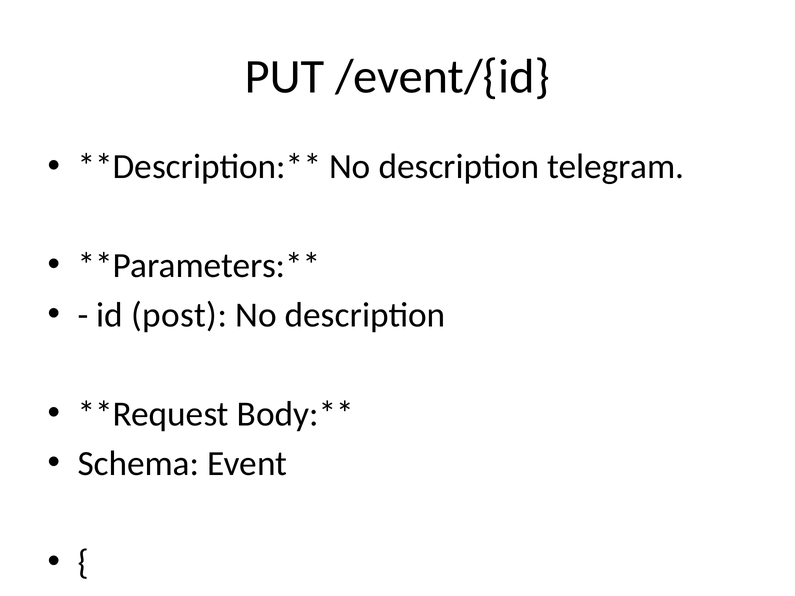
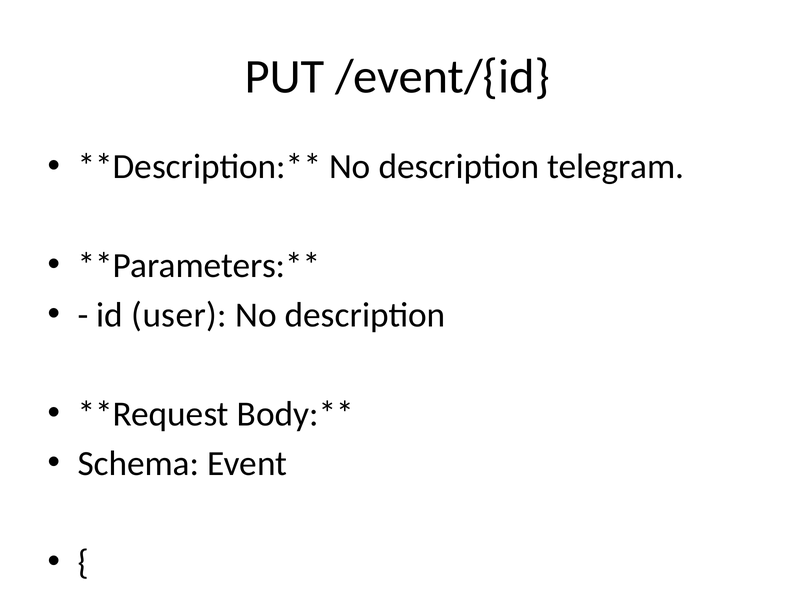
post: post -> user (179, 315)
